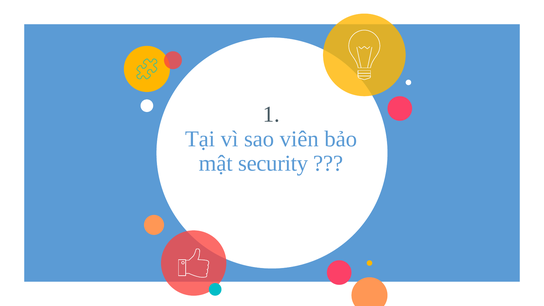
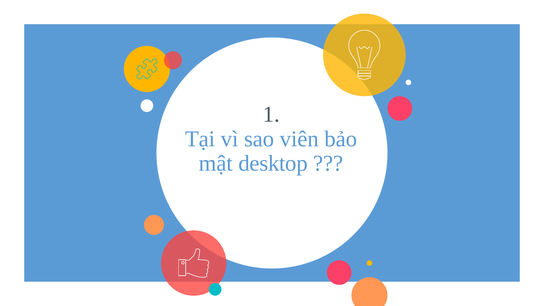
security: security -> desktop (273, 163)
